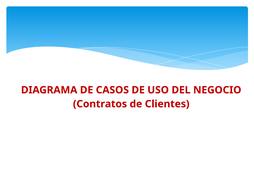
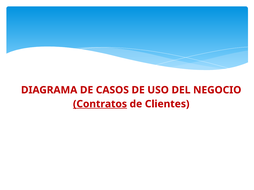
Contratos underline: none -> present (100, 104)
